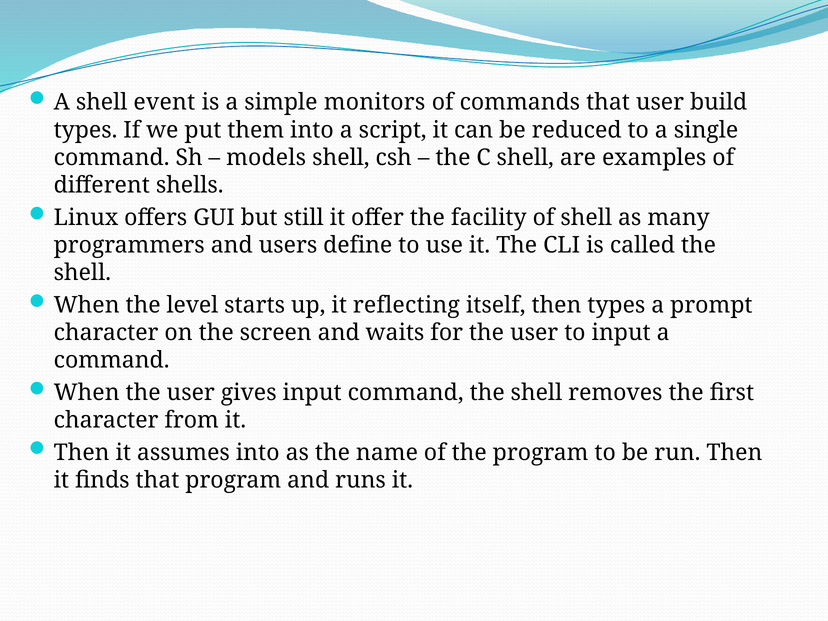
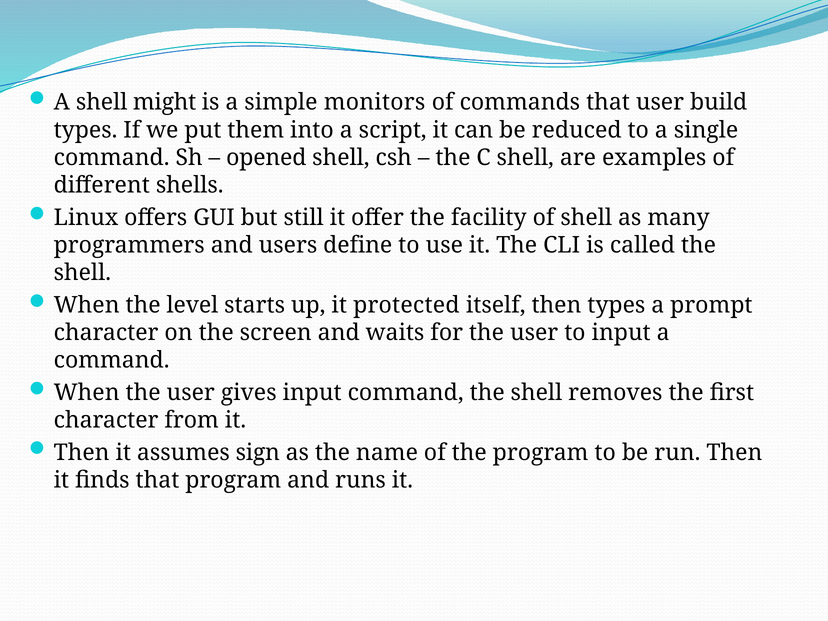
event: event -> might (165, 102)
models: models -> opened (266, 158)
reflecting: reflecting -> protected (406, 305)
assumes into: into -> sign (258, 452)
